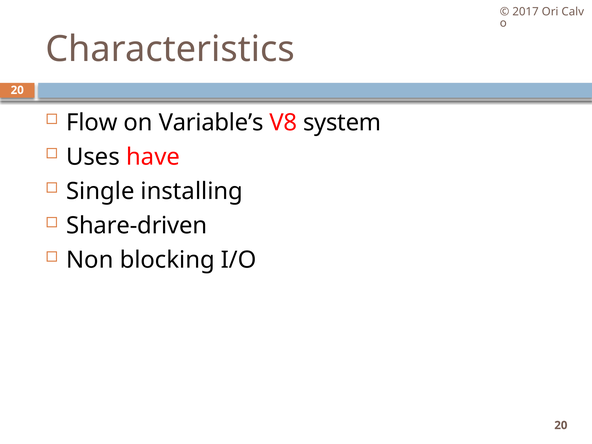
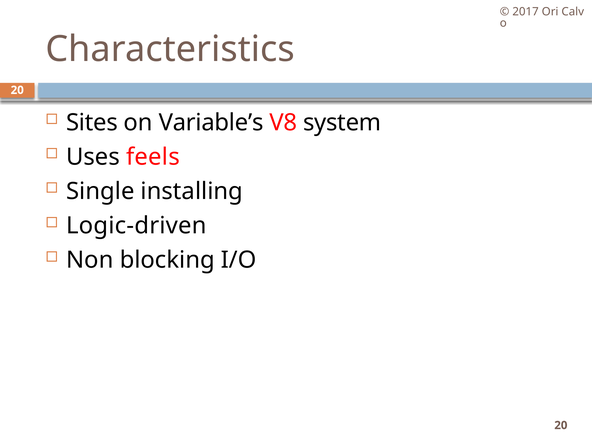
Flow: Flow -> Sites (92, 122)
have: have -> feels (153, 157)
Share-driven: Share-driven -> Logic-driven (136, 226)
